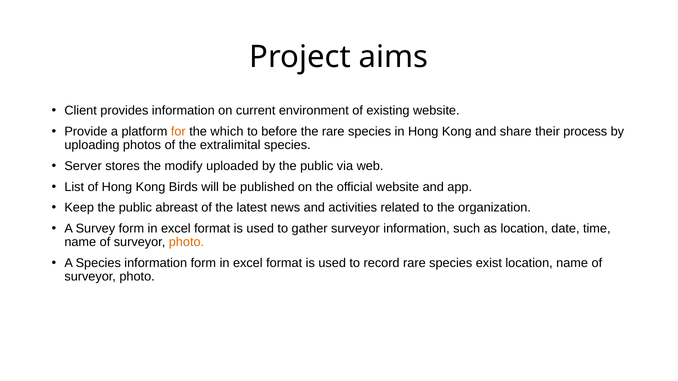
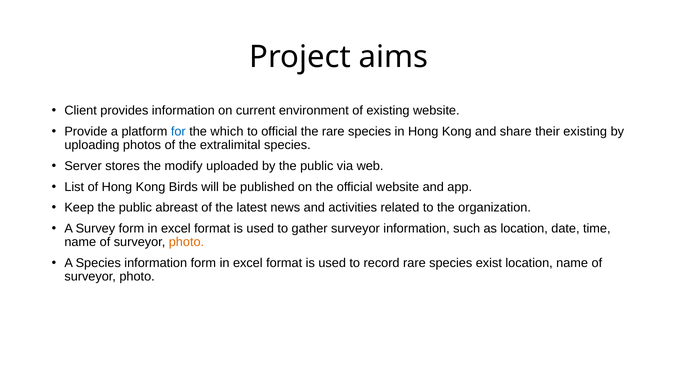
for colour: orange -> blue (178, 132)
to before: before -> official (279, 132)
their process: process -> existing (585, 132)
